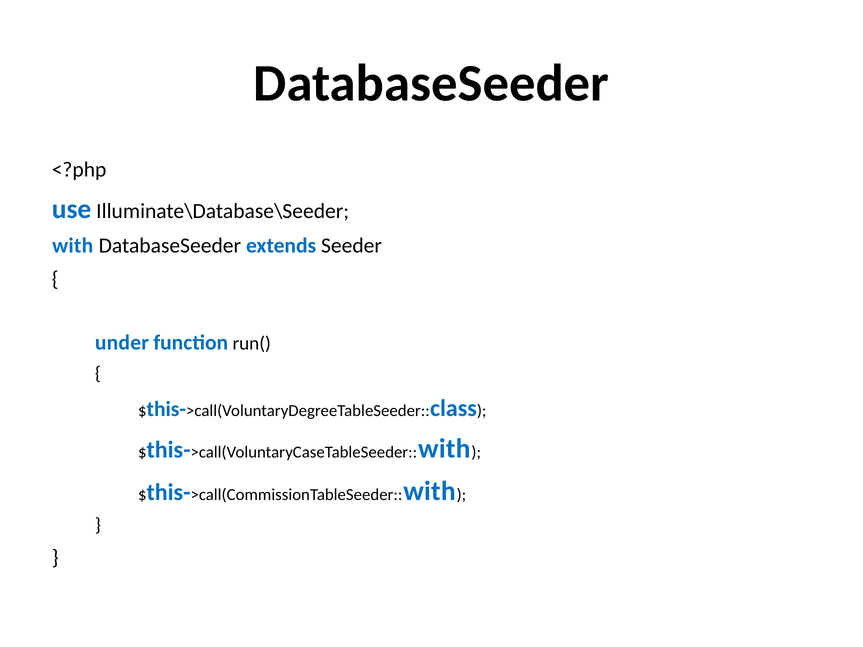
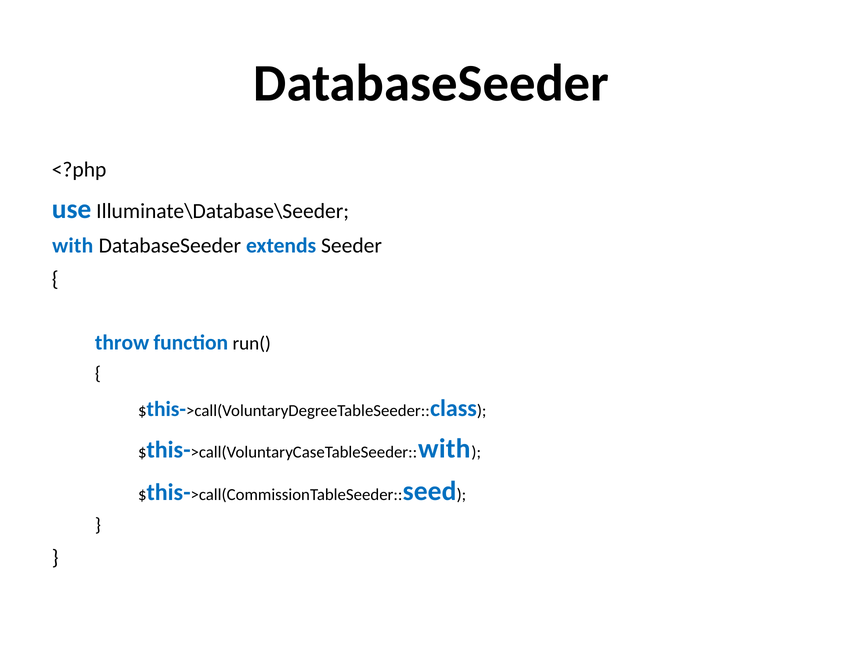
under: under -> throw (122, 343)
with: with -> seed (430, 491)
